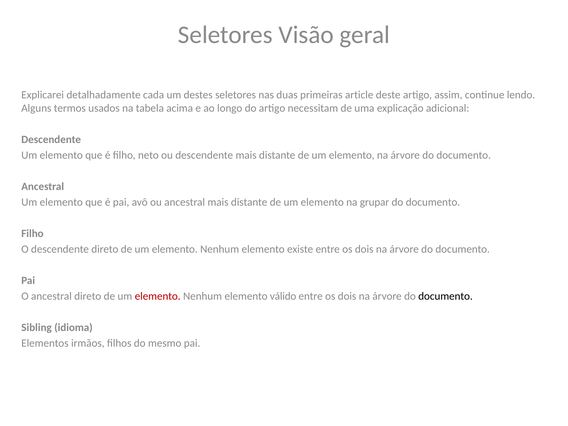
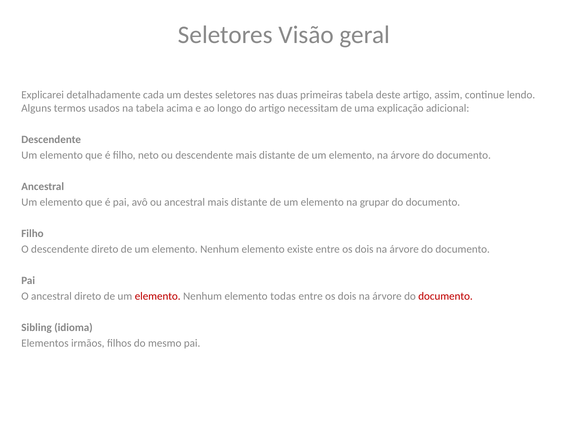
primeiras article: article -> tabela (359, 95)
válido: válido -> todas (283, 296)
documento colour: black -> red (445, 296)
